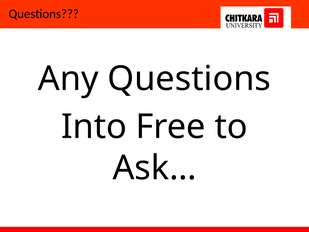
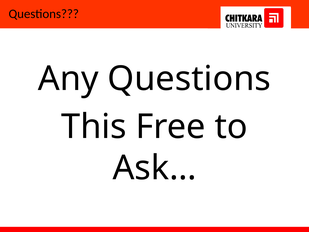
Into: Into -> This (94, 127)
